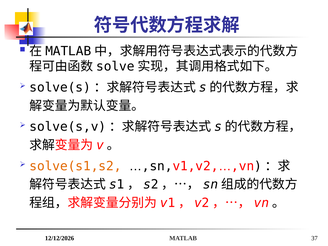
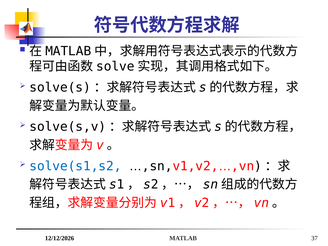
solve(s1,s2 colour: orange -> blue (75, 166)
